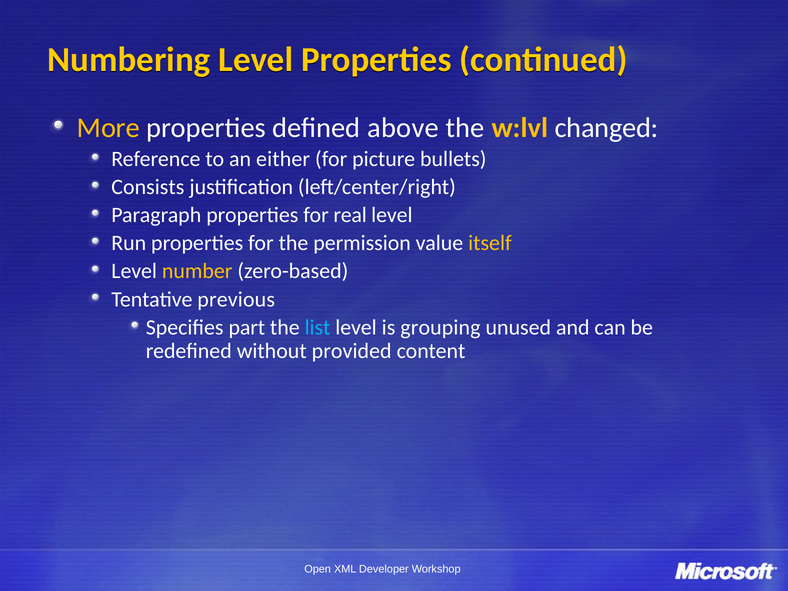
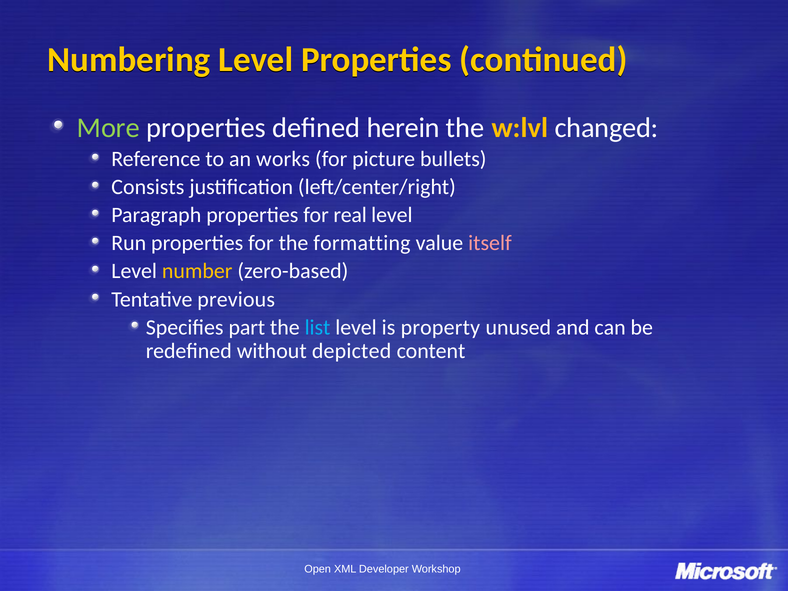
More colour: yellow -> light green (108, 128)
above: above -> herein (403, 128)
either: either -> works (283, 159)
permission: permission -> formatting (362, 243)
itself colour: yellow -> pink (490, 243)
grouping: grouping -> property (440, 327)
provided: provided -> depicted (352, 351)
